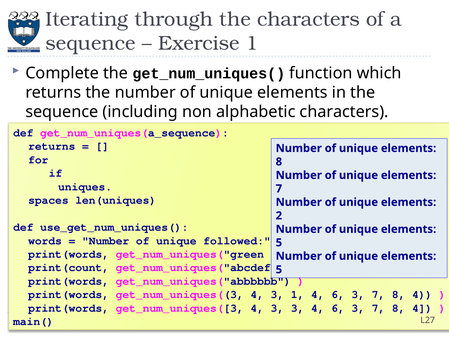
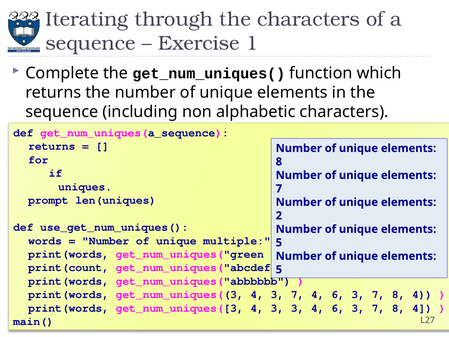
spaces: spaces -> prompt (48, 200)
followed: followed -> multiple (237, 240)
4 3 1: 1 -> 7 (298, 294)
